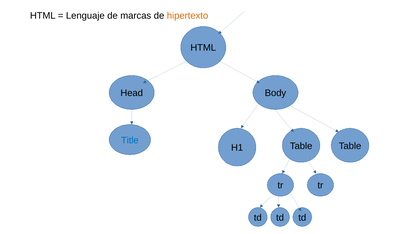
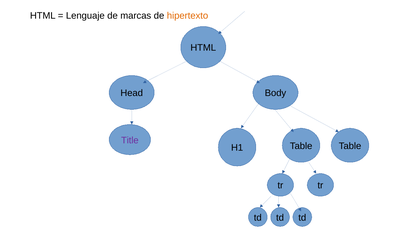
Title colour: blue -> purple (130, 140)
